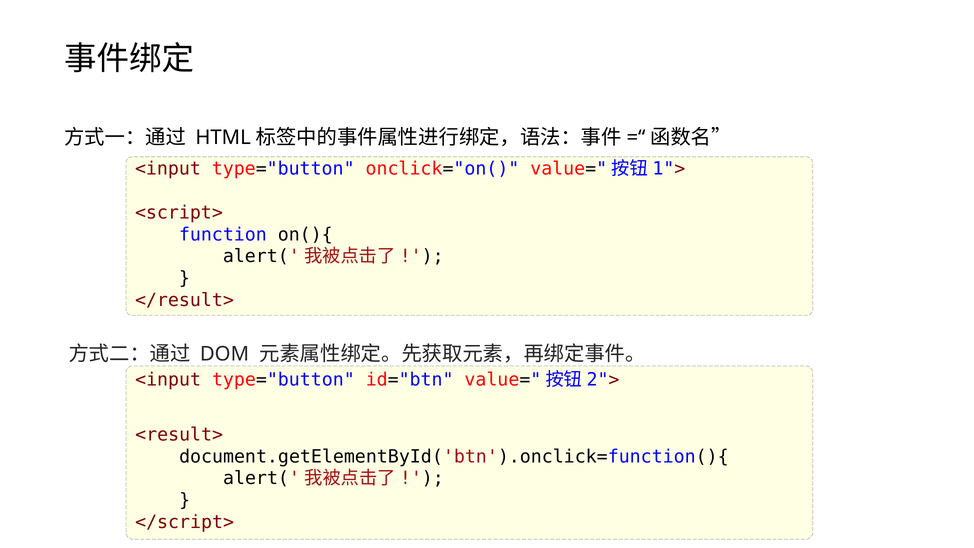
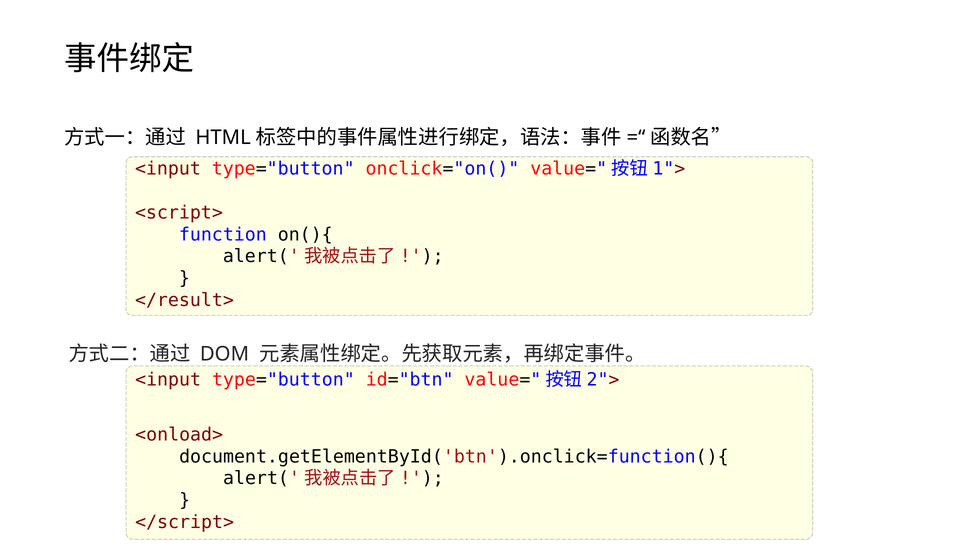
<result>: <result> -> <onload> (179, 434)
